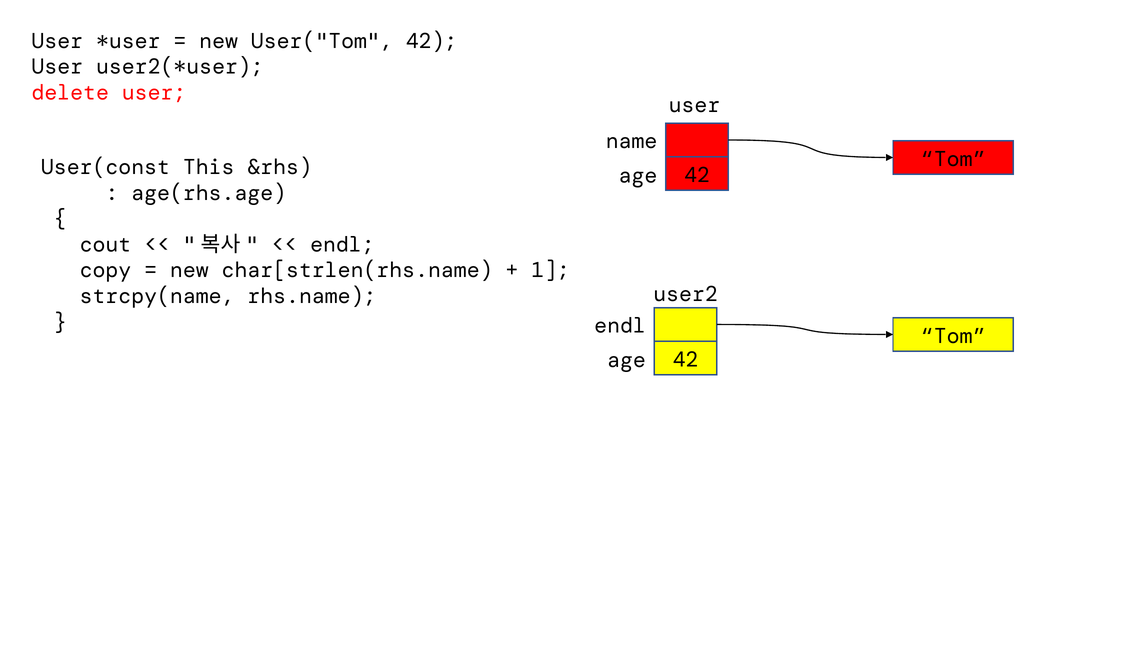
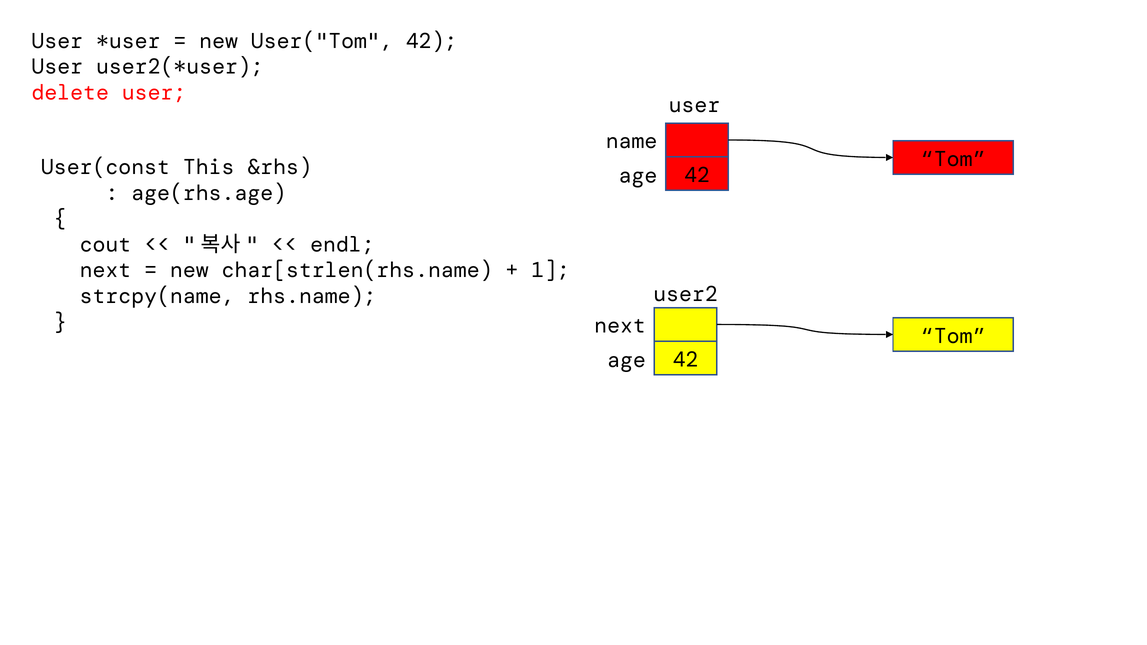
copy: copy -> next (105, 270)
endl: endl -> next (620, 326)
